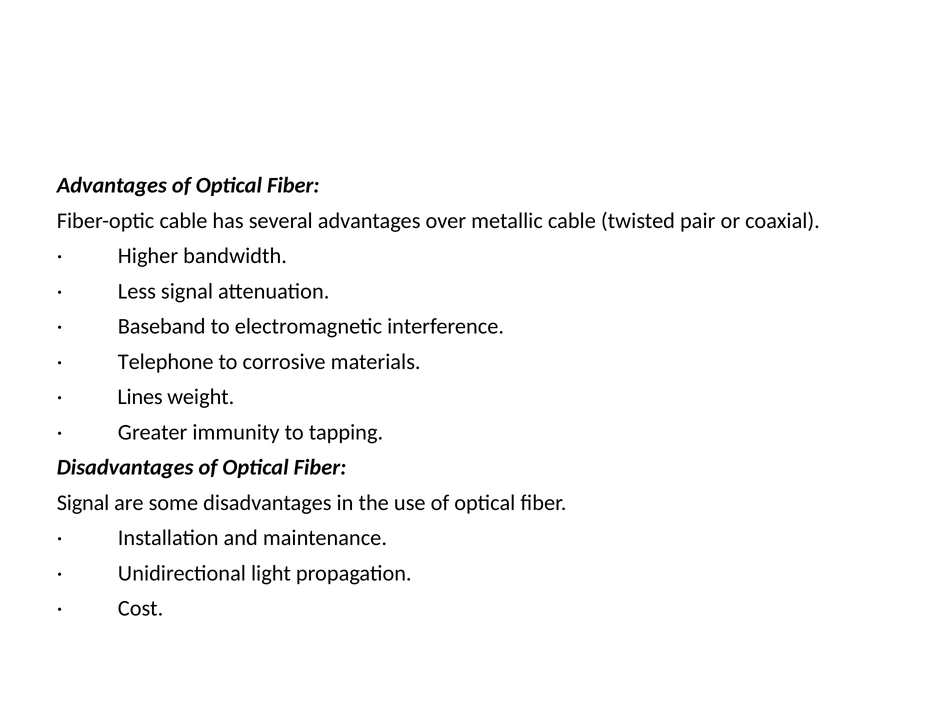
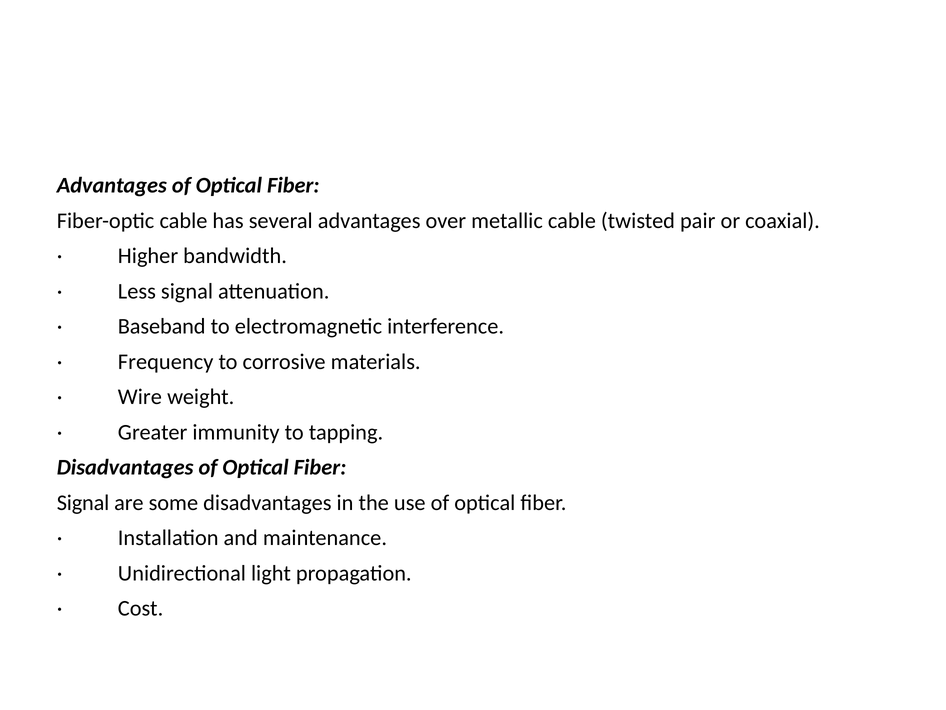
Telephone: Telephone -> Frequency (166, 361)
Lines: Lines -> Wire (140, 397)
